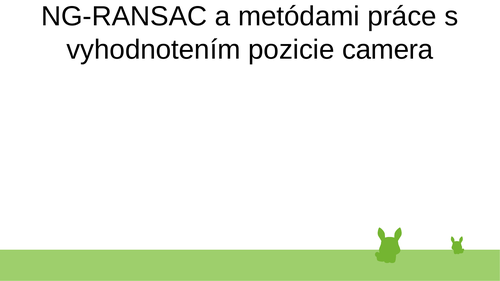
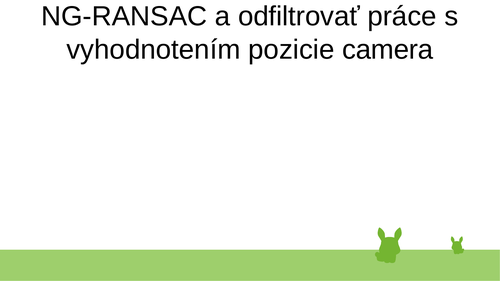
metódami: metódami -> odfiltrovať (299, 17)
